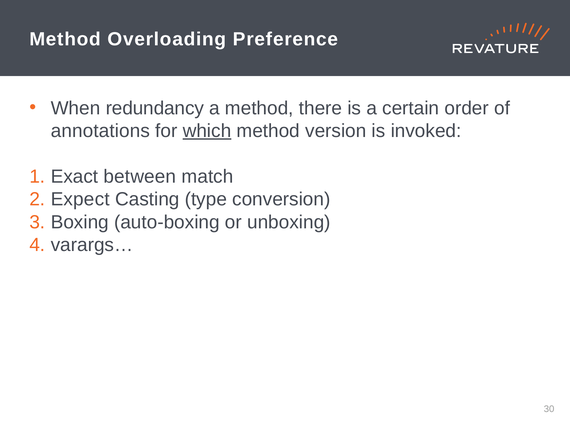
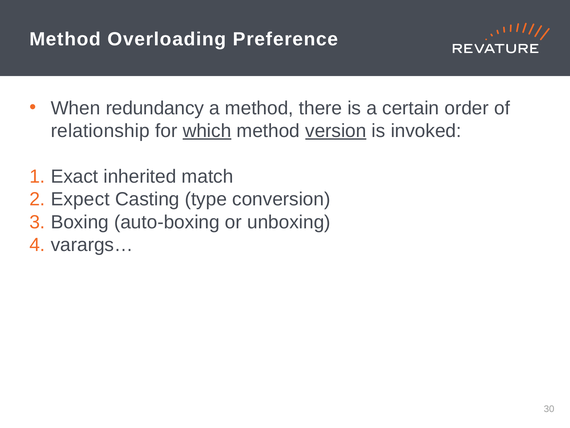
annotations: annotations -> relationship (100, 131)
version underline: none -> present (336, 131)
between: between -> inherited (140, 176)
